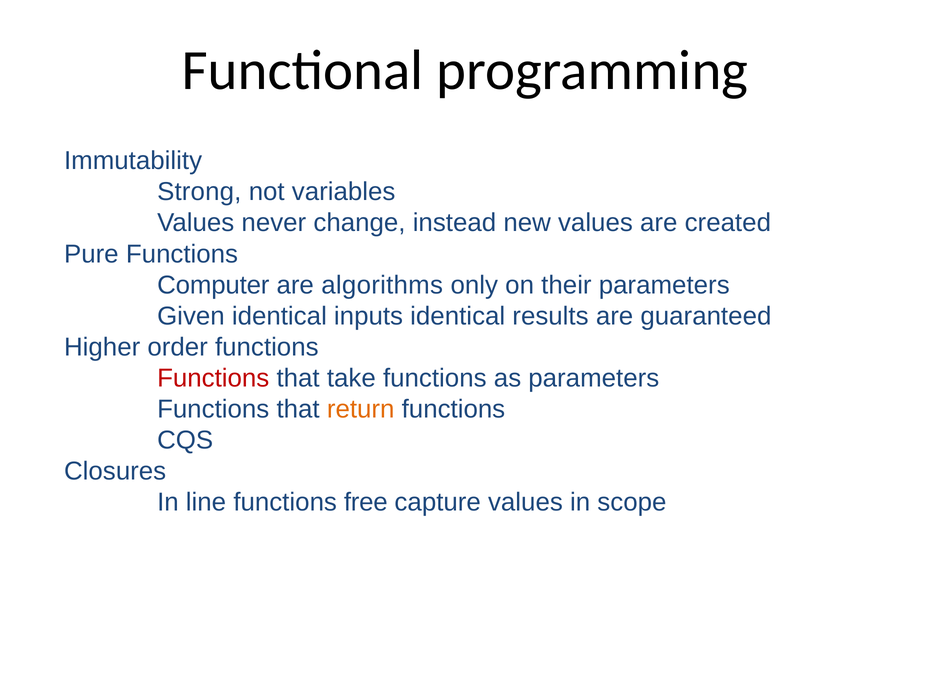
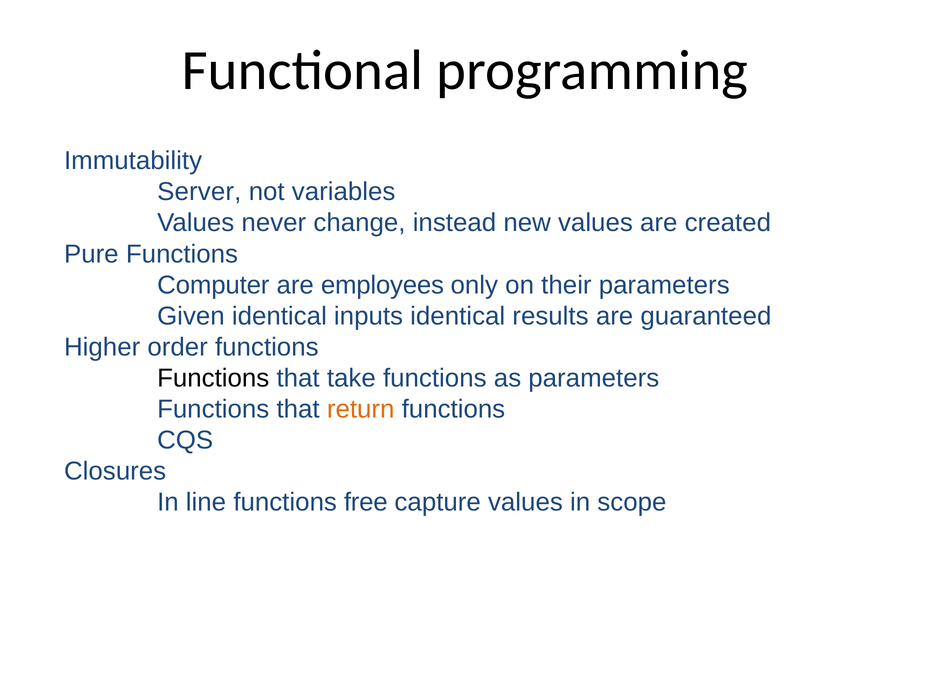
Strong: Strong -> Server (199, 192)
algorithms: algorithms -> employees (382, 285)
Functions colour: red -> black (213, 378)
